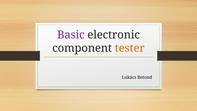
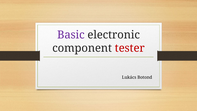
tester colour: orange -> red (130, 48)
